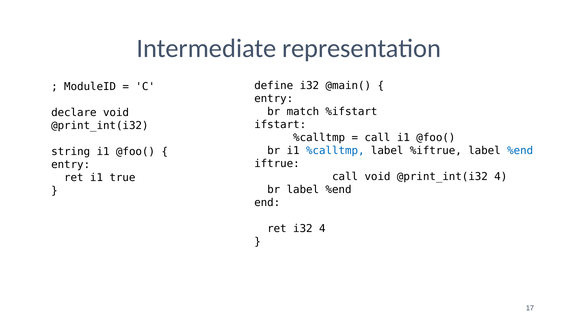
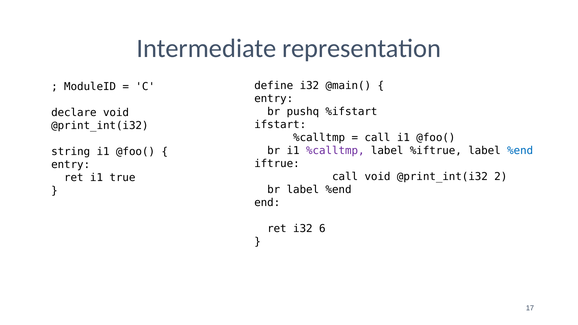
match: match -> pushq (303, 112)
%calltmp colour: blue -> purple (335, 151)
@print_int(i32 4: 4 -> 2 (501, 177)
i32 4: 4 -> 6 (322, 229)
